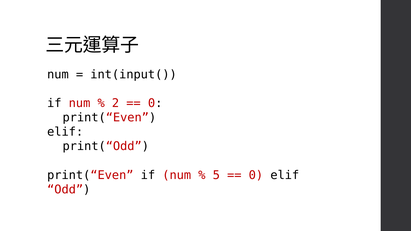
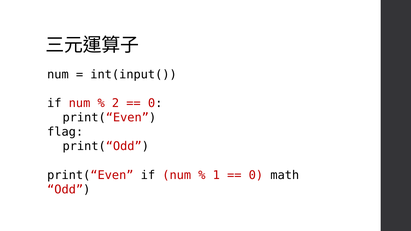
elif: elif -> flag (65, 132)
5: 5 -> 1 (216, 175)
0 elif: elif -> math (285, 175)
